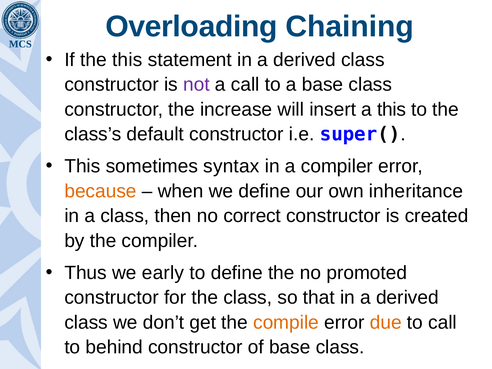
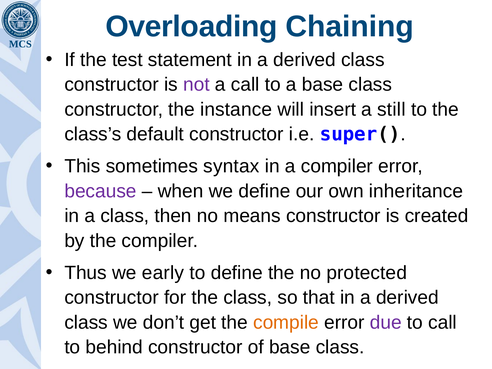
the this: this -> test (127, 60)
increase: increase -> instance (236, 109)
a this: this -> still (391, 109)
because colour: orange -> purple (100, 191)
correct: correct -> means (252, 216)
promoted: promoted -> protected (367, 273)
due colour: orange -> purple (386, 322)
